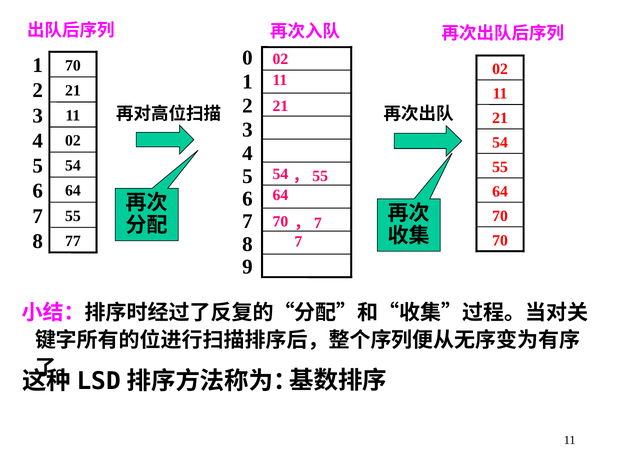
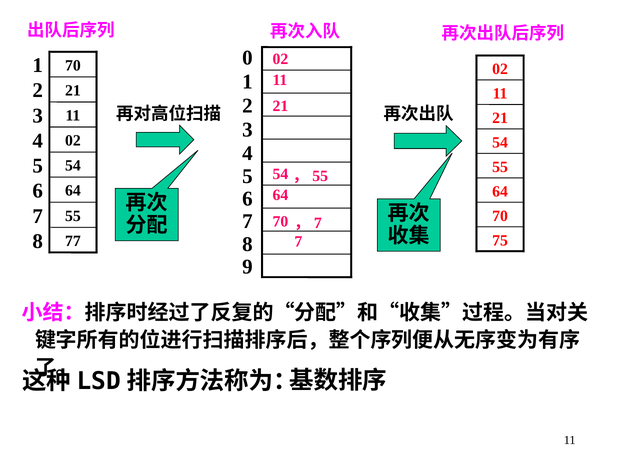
70: 70 -> 75 (500, 241)
